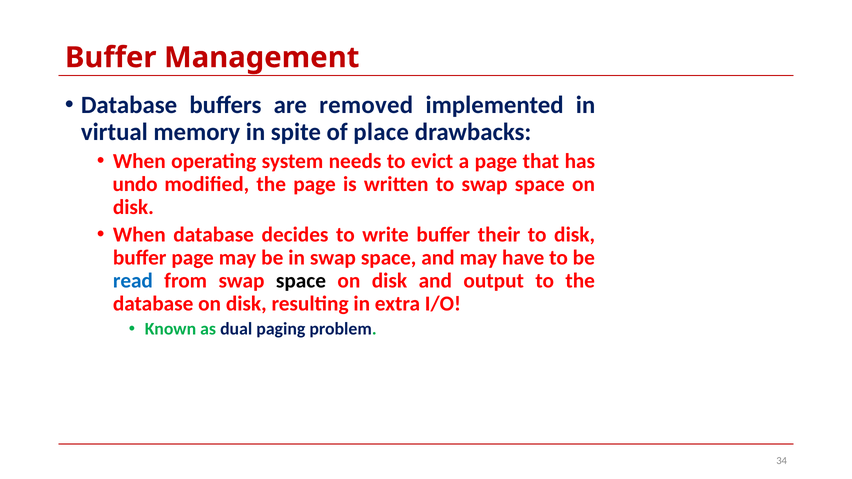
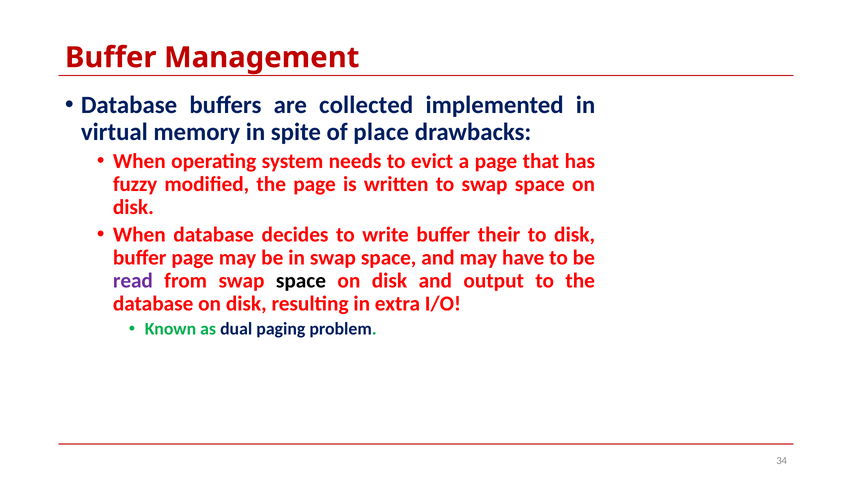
removed: removed -> collected (366, 105)
undo: undo -> fuzzy (135, 184)
read colour: blue -> purple (133, 281)
